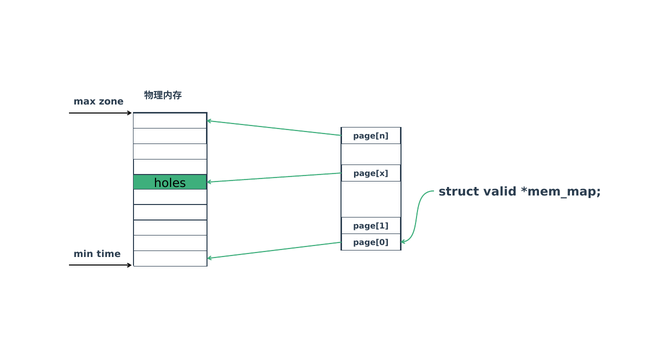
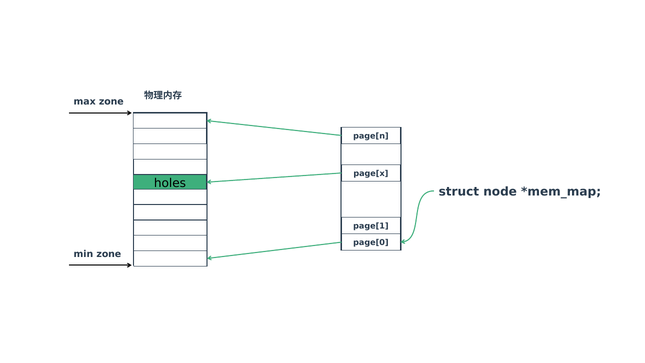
valid: valid -> node (500, 192)
min time: time -> zone (109, 254)
